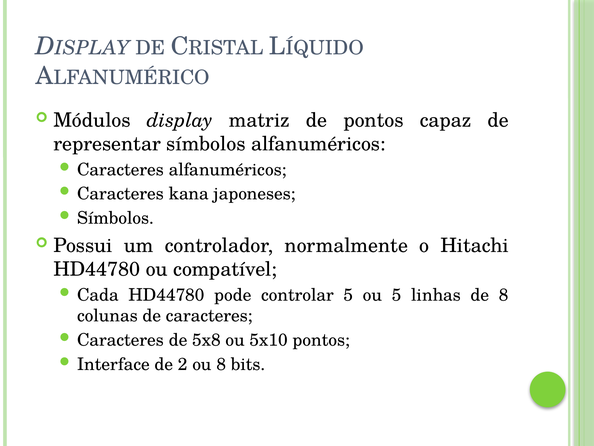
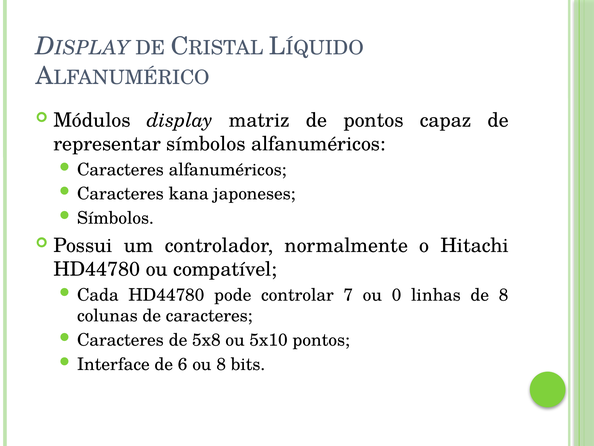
controlar 5: 5 -> 7 (348, 295)
ou 5: 5 -> 0 (397, 295)
2: 2 -> 6 (183, 364)
